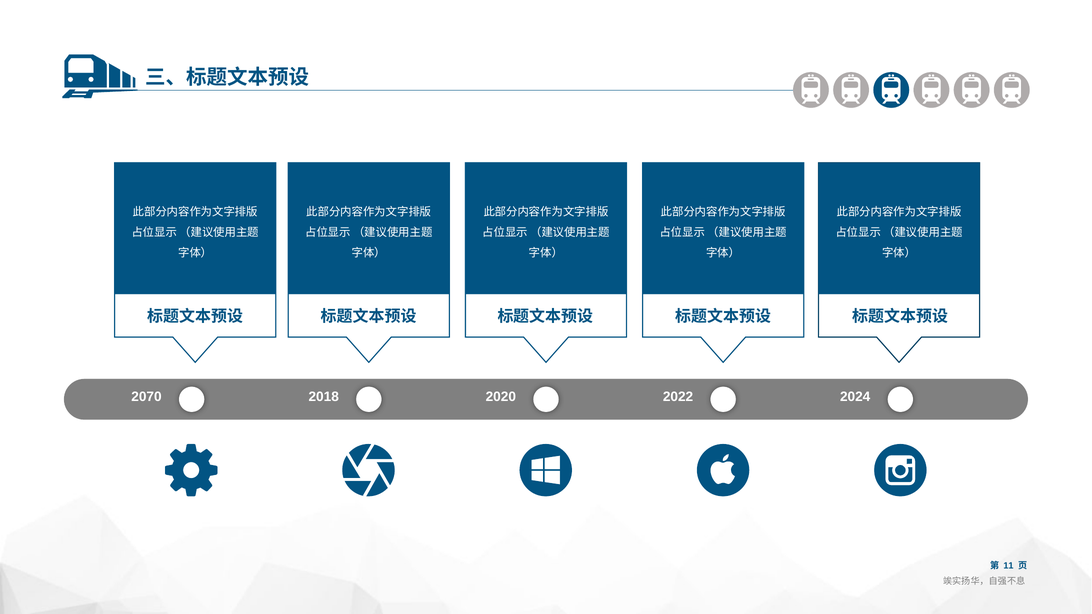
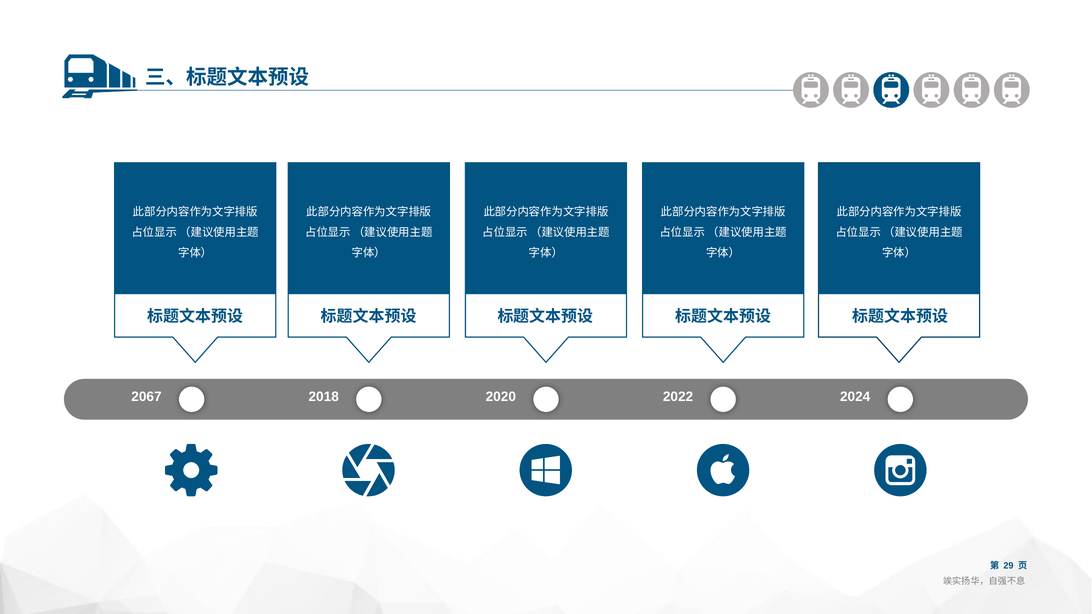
2070: 2070 -> 2067 (146, 397)
11: 11 -> 29 (1008, 566)
